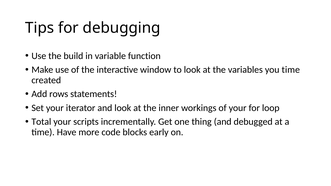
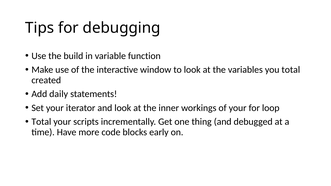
you time: time -> total (291, 70)
rows: rows -> daily (59, 94)
